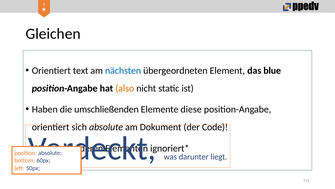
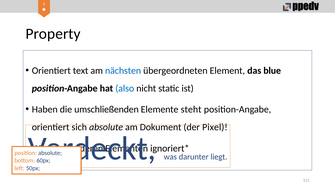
Gleichen: Gleichen -> Property (53, 34)
also colour: orange -> blue (125, 88)
diese: diese -> steht (191, 109)
Code: Code -> Pixel (215, 127)
